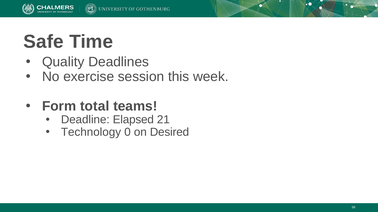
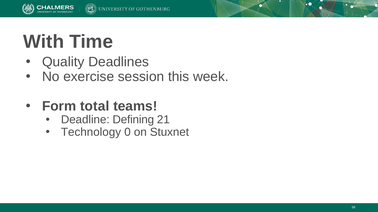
Safe: Safe -> With (44, 42)
Elapsed: Elapsed -> Defining (133, 120)
Desired: Desired -> Stuxnet (169, 132)
